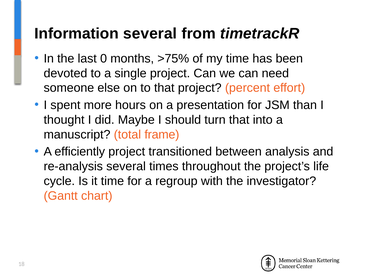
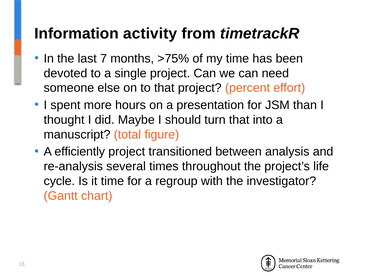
Information several: several -> activity (150, 33)
0: 0 -> 7 (104, 58)
frame: frame -> figure (162, 135)
